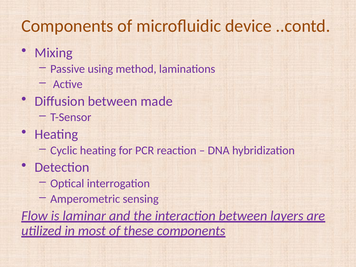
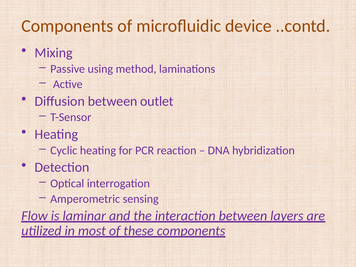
made: made -> outlet (157, 101)
